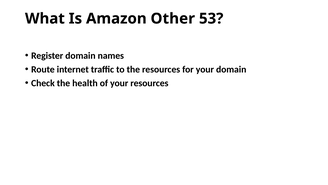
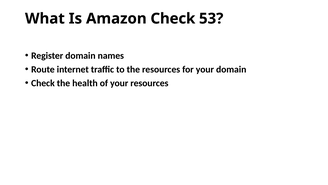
Amazon Other: Other -> Check (173, 19)
